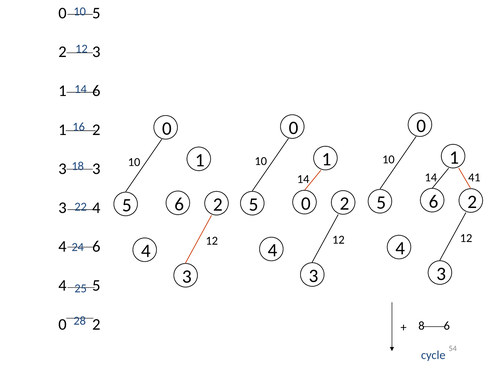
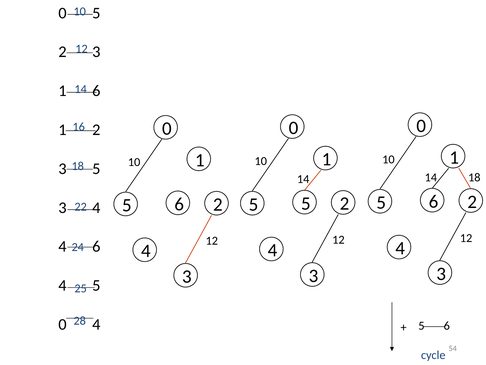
3: 3 -> 5 (96, 169)
14 41: 41 -> 18 (474, 177)
0: 0 -> 5 (306, 203)
0 2: 2 -> 4 (96, 324)
8: 8 -> 5 (421, 325)
